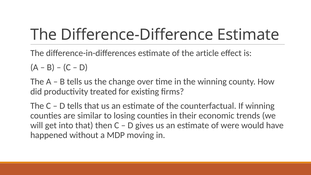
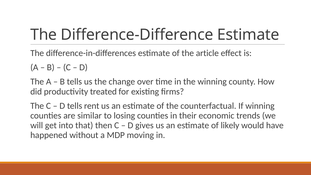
tells that: that -> rent (92, 106)
were: were -> likely (230, 125)
